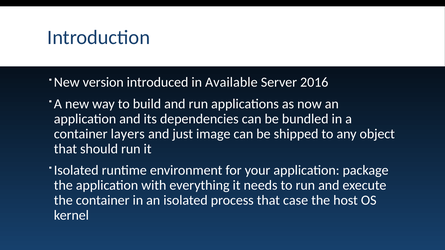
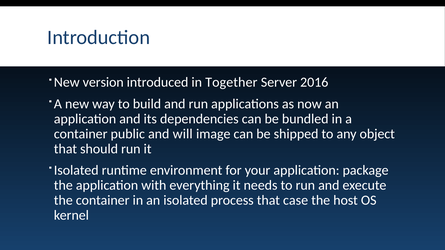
Available: Available -> Together (231, 83)
layers: layers -> public (128, 134)
just: just -> will (183, 134)
